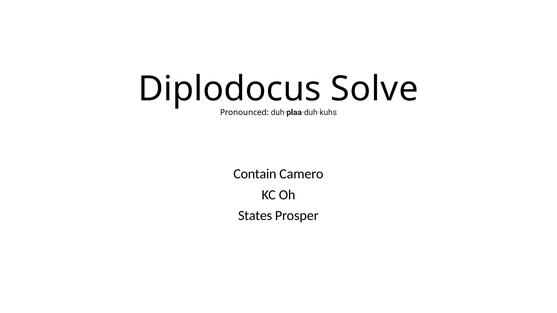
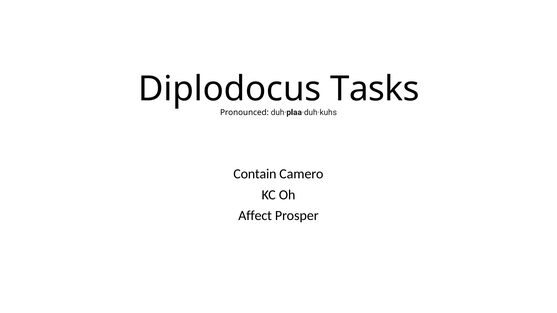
Solve: Solve -> Tasks (375, 89)
States: States -> Affect (255, 216)
